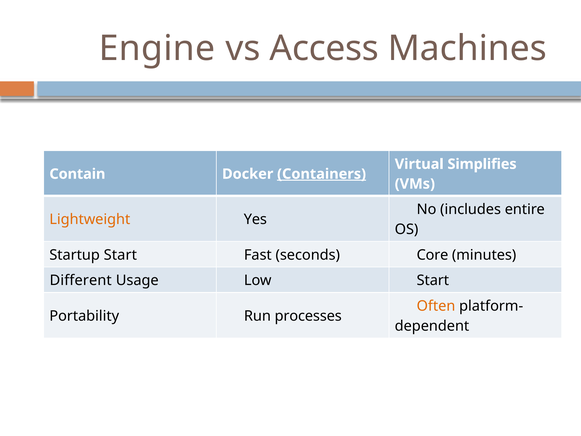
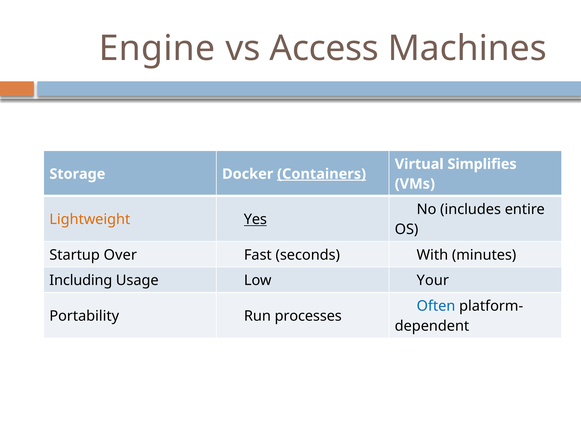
Contain: Contain -> Storage (77, 174)
Yes underline: none -> present (255, 219)
Startup Start: Start -> Over (120, 255)
Core: Core -> With (432, 255)
Different: Different -> Including (81, 280)
Start: Start -> Your (433, 280)
Often colour: orange -> blue (436, 306)
